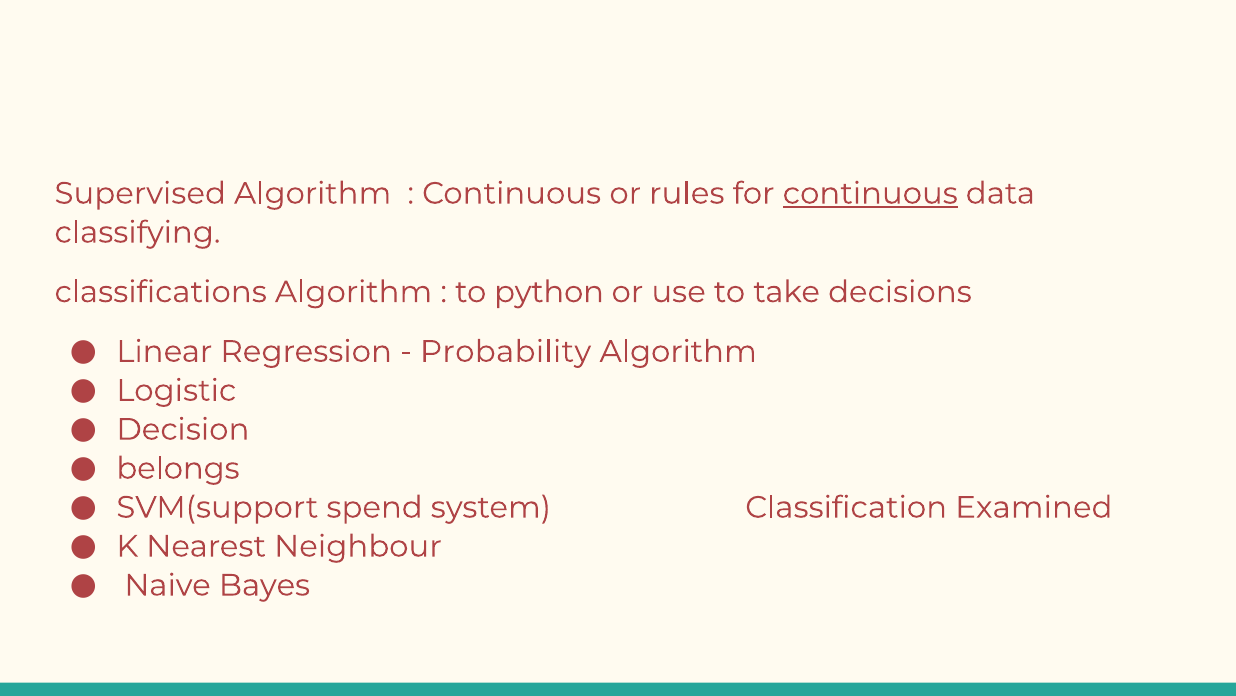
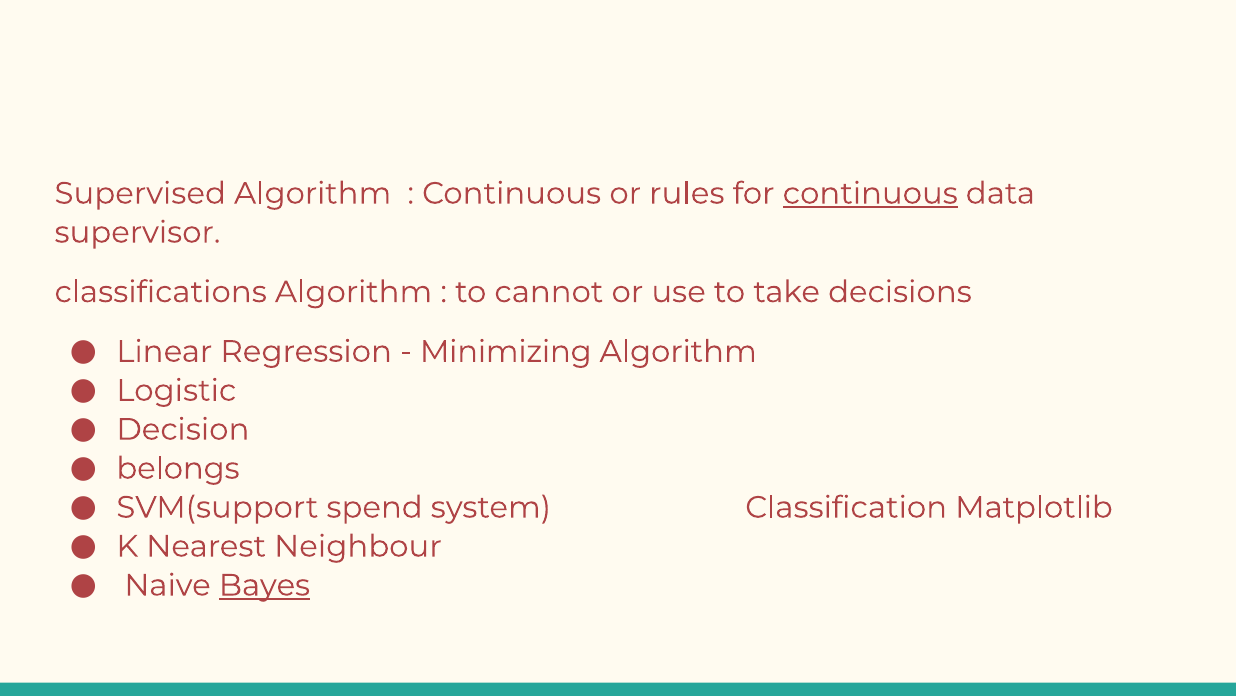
classifying: classifying -> supervisor (137, 232)
python: python -> cannot (549, 292)
Probability: Probability -> Minimizing (506, 351)
Examined: Examined -> Matplotlib (1034, 507)
Bayes underline: none -> present (264, 585)
